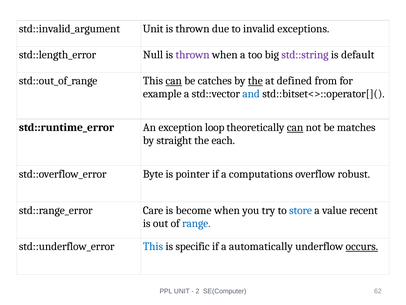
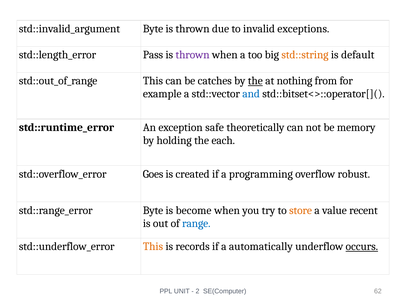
Unit: Unit -> Byte (153, 29)
Null: Null -> Pass (153, 55)
std::string colour: purple -> orange (305, 55)
can underline: present -> none (174, 81)
defined: defined -> nothing (295, 81)
loop: loop -> safe (215, 127)
can underline: present -> none (295, 127)
matches: matches -> memory (356, 127)
straight: straight -> holding (174, 140)
Byte: Byte -> Goes (153, 174)
pointer: pointer -> created (193, 174)
computations: computations -> programming (261, 174)
Care: Care -> Byte (153, 210)
store colour: blue -> orange (301, 210)
This colour: blue -> orange (153, 246)
specific: specific -> records (193, 246)
